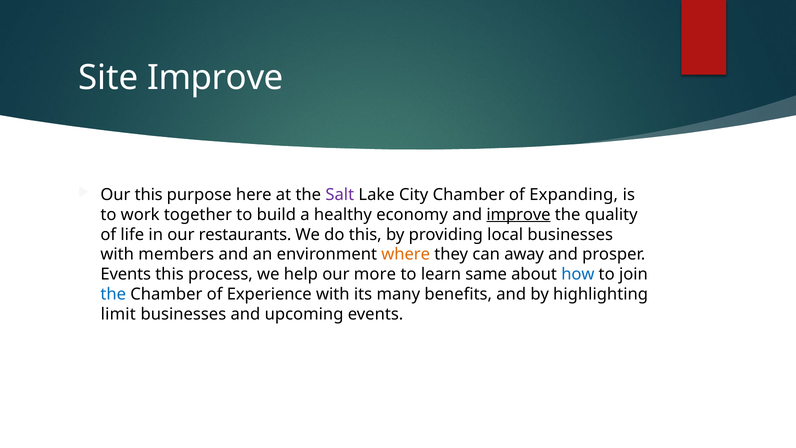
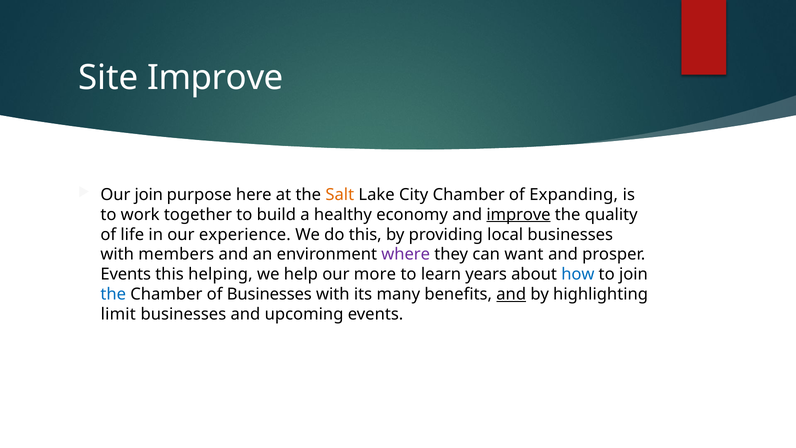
Our this: this -> join (149, 195)
Salt colour: purple -> orange (340, 195)
restaurants: restaurants -> experience (245, 234)
where colour: orange -> purple (406, 254)
away: away -> want (524, 254)
process: process -> helping (220, 274)
same: same -> years (486, 274)
of Experience: Experience -> Businesses (269, 294)
and underline: none -> present (511, 294)
